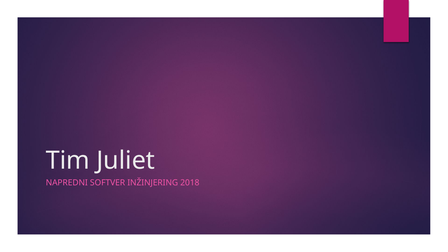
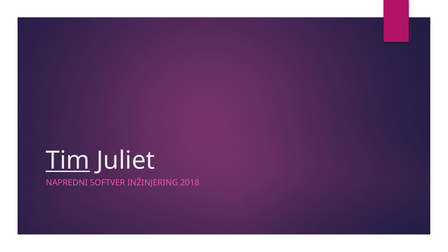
Tim underline: none -> present (68, 161)
